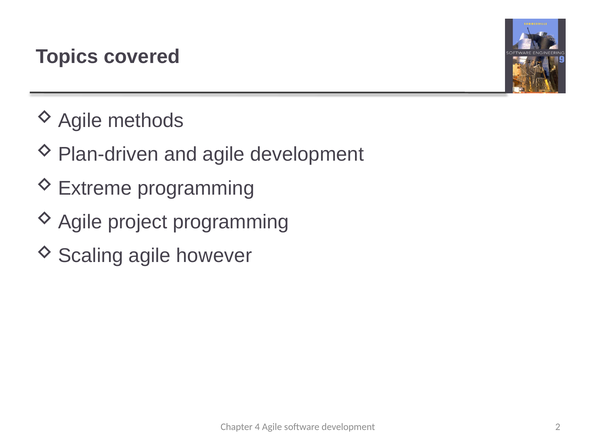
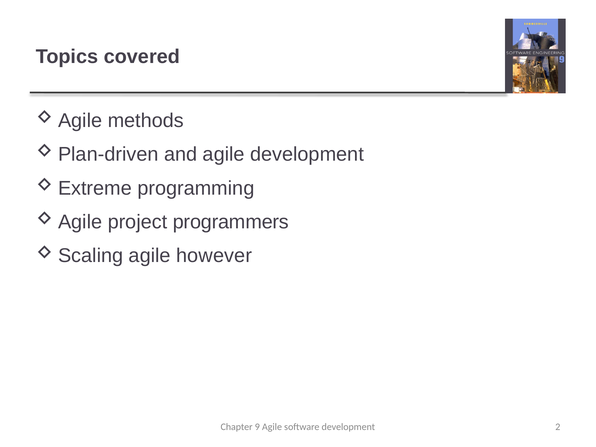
project programming: programming -> programmers (231, 222)
4: 4 -> 9 (257, 427)
